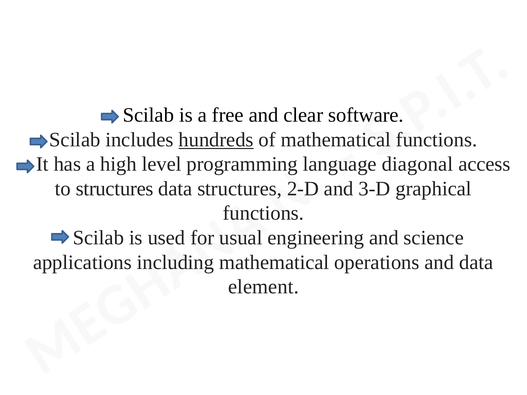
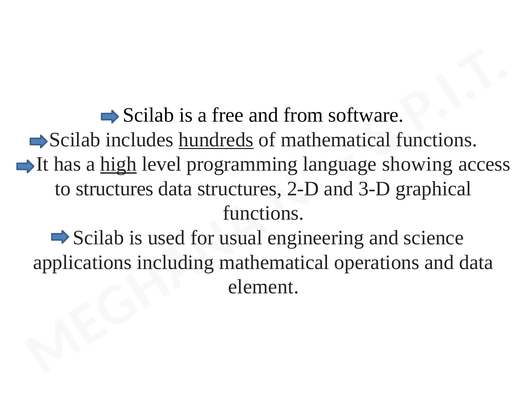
clear: clear -> from (303, 115)
high underline: none -> present (118, 164)
diagonal: diagonal -> showing (417, 164)
